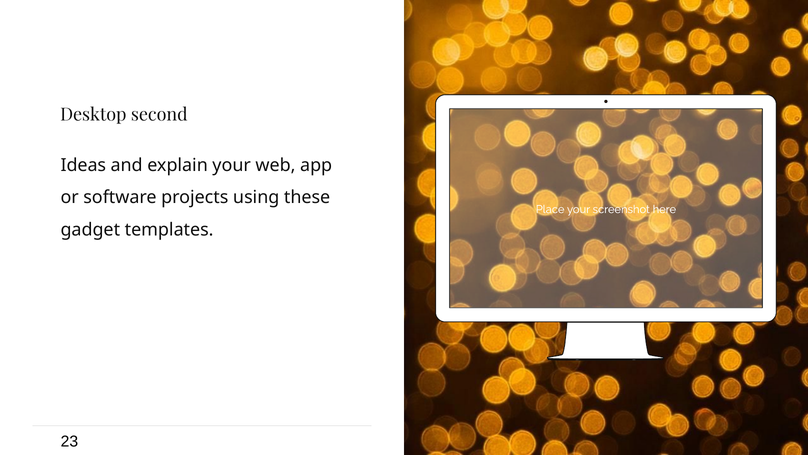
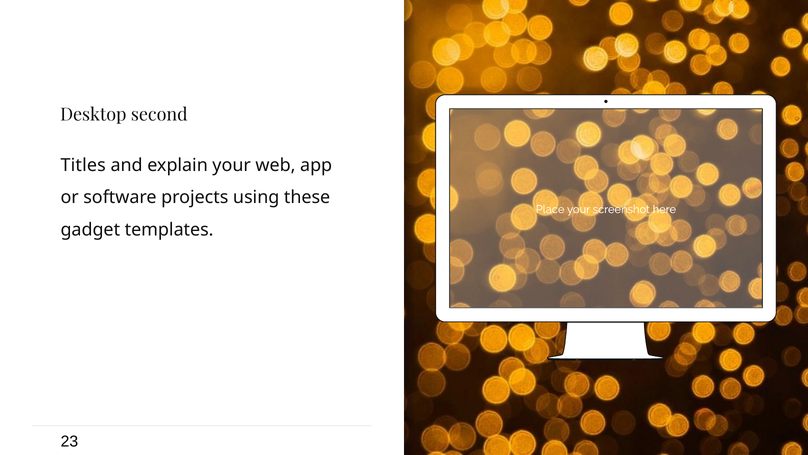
Ideas: Ideas -> Titles (83, 165)
